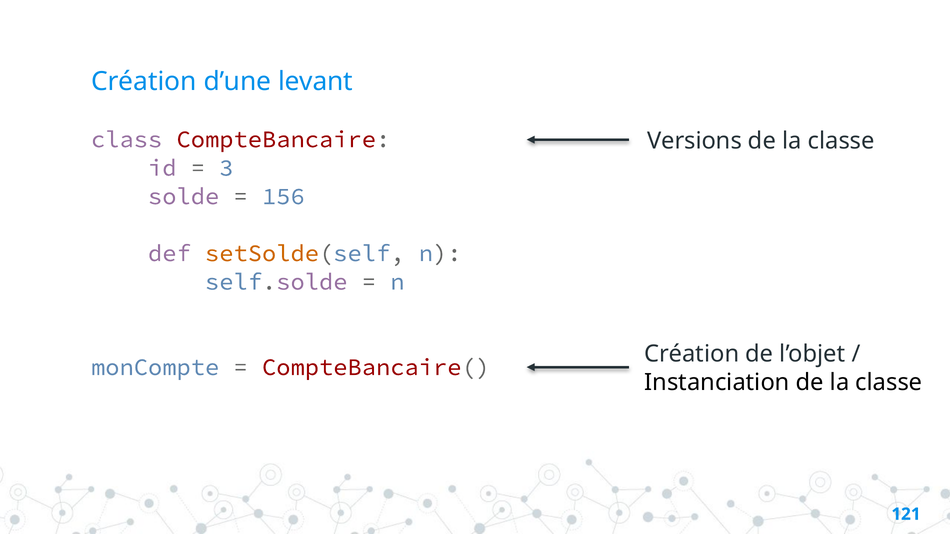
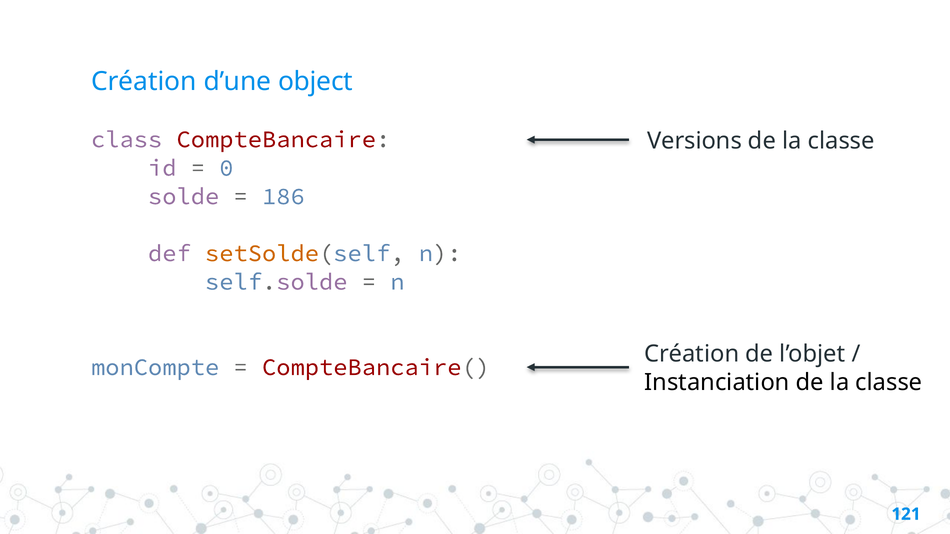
levant: levant -> object (316, 81)
3: 3 -> 0 (226, 168)
156: 156 -> 186 (283, 196)
